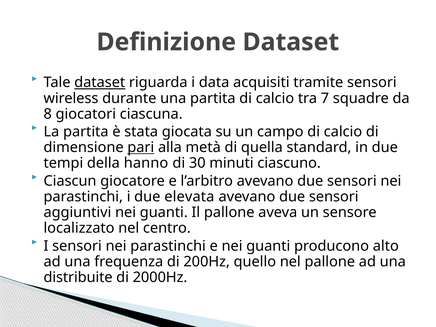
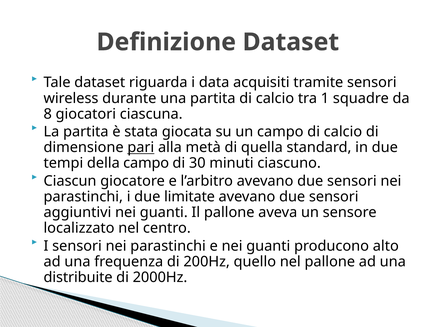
dataset underline: present -> none (100, 83)
7: 7 -> 1 (325, 98)
della hanno: hanno -> campo (146, 163)
elevata: elevata -> limitate (190, 197)
